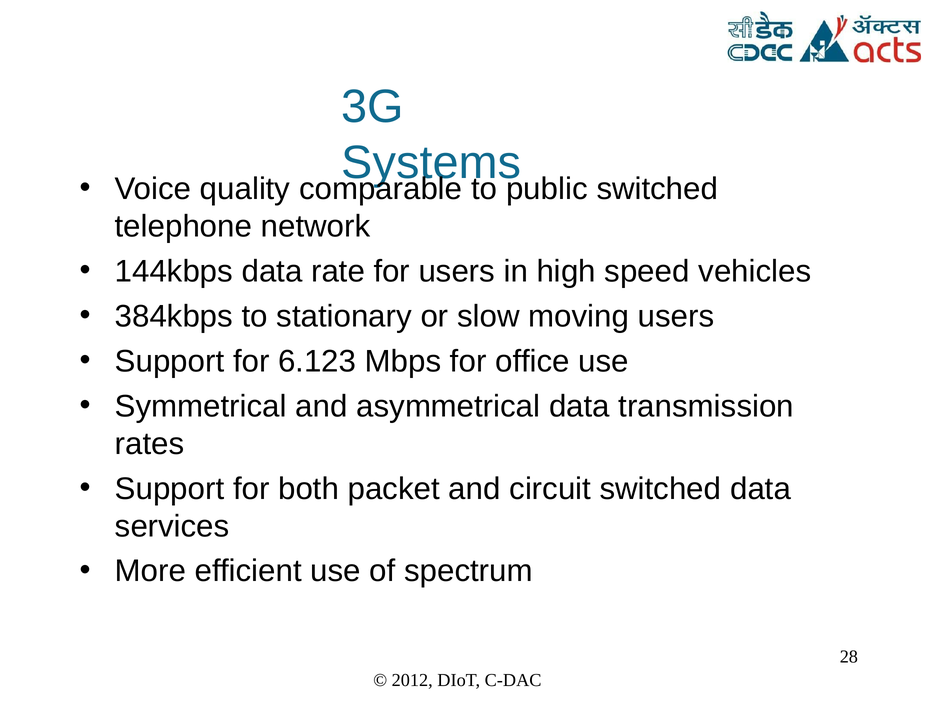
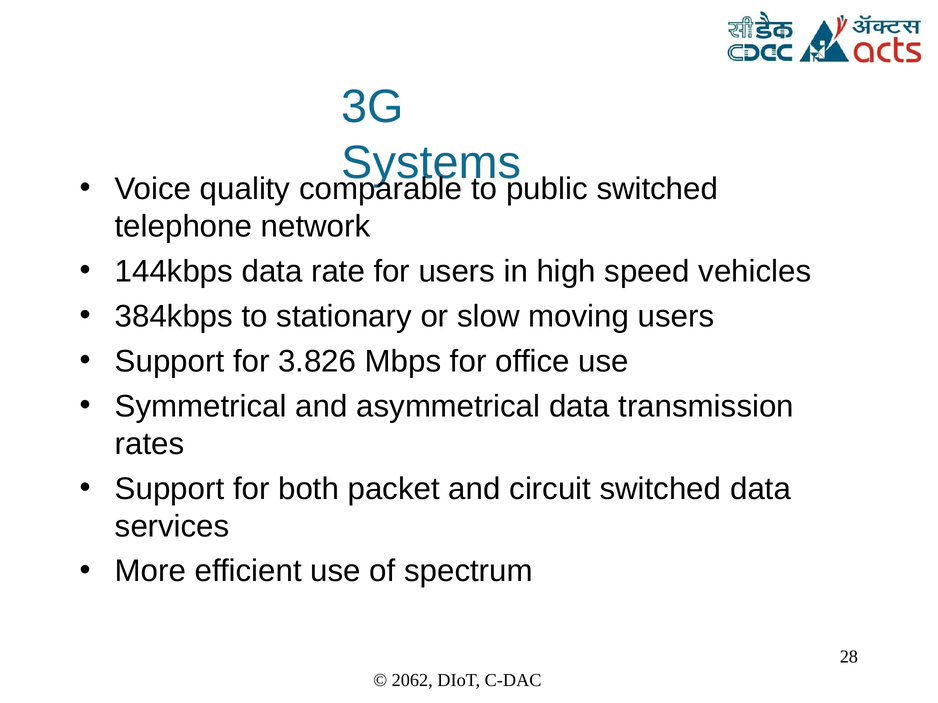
6.123: 6.123 -> 3.826 (317, 362)
2012: 2012 -> 2062 (412, 681)
